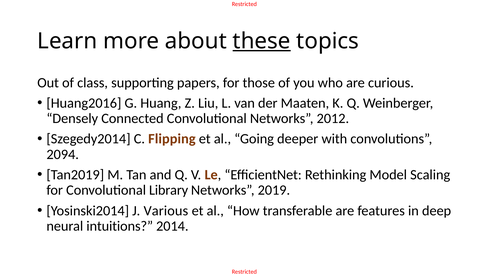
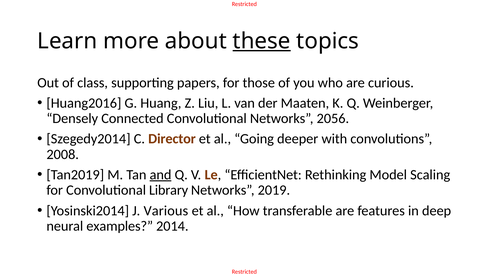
2012: 2012 -> 2056 (333, 118)
Flipping: Flipping -> Director (172, 139)
2094: 2094 -> 2008 (63, 154)
and underline: none -> present (161, 175)
intuitions: intuitions -> examples (120, 226)
